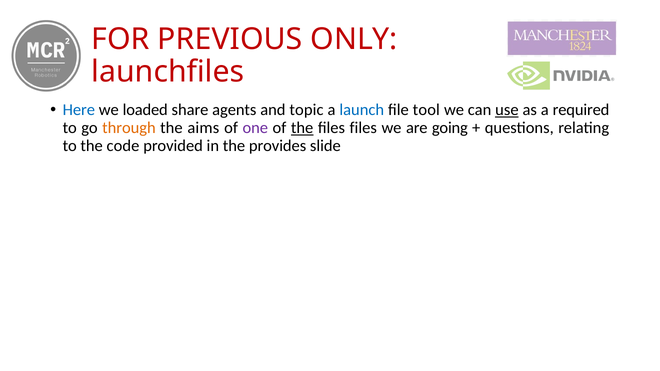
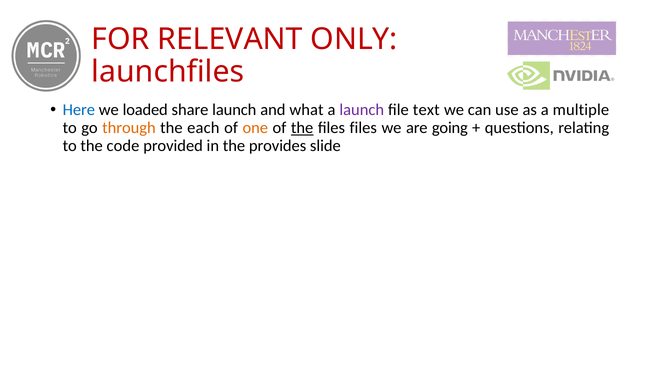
PREVIOUS: PREVIOUS -> RELEVANT (230, 39)
share agents: agents -> launch (234, 110)
topic: topic -> what (307, 110)
launch colour: blue -> purple (362, 110)
tool: tool -> text (426, 110)
use underline: present -> none (507, 110)
required: required -> multiple (581, 110)
aims: aims -> each (203, 128)
one colour: purple -> orange (255, 128)
